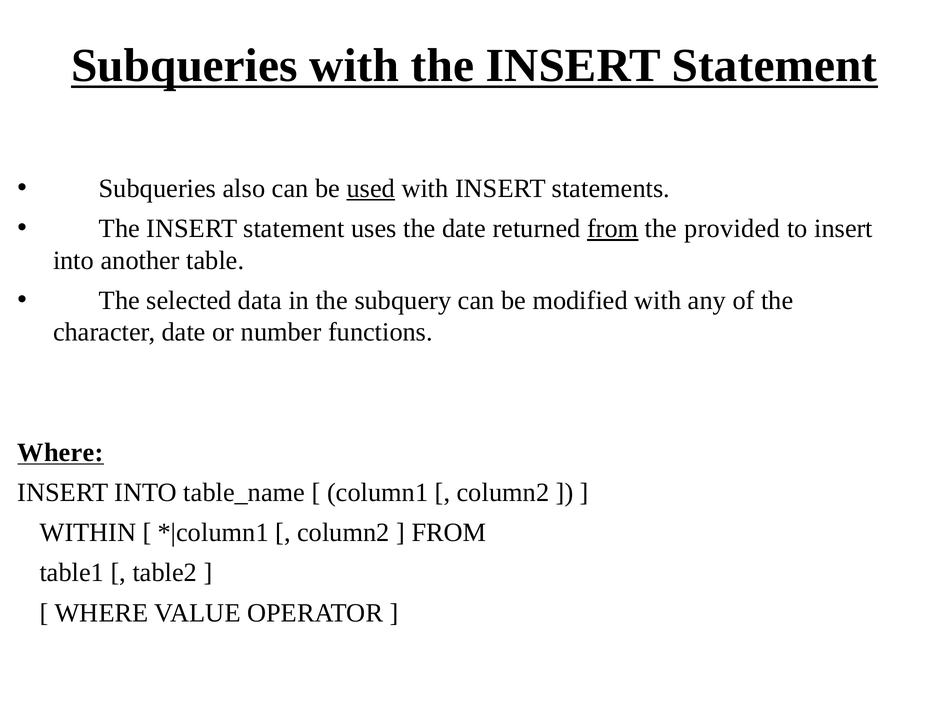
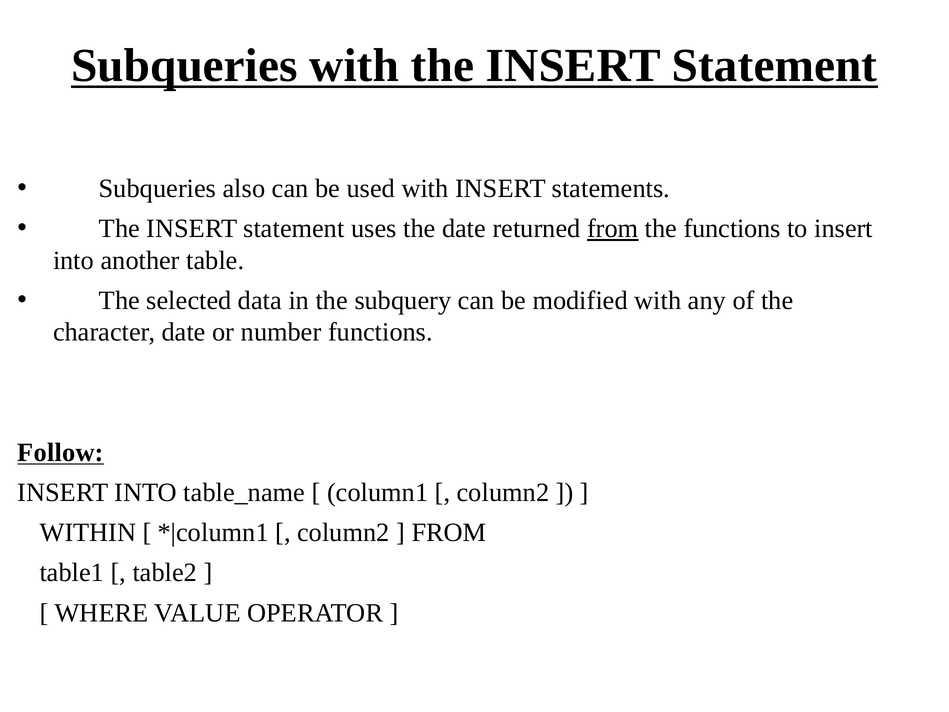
used underline: present -> none (371, 188)
the provided: provided -> functions (732, 229)
Where: Where -> Follow (61, 452)
